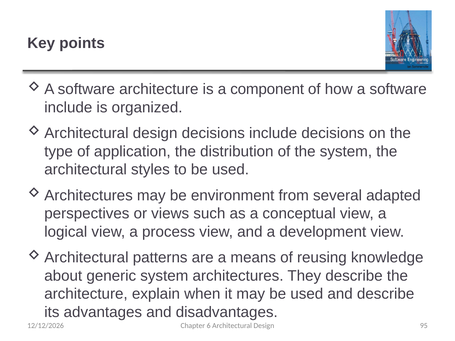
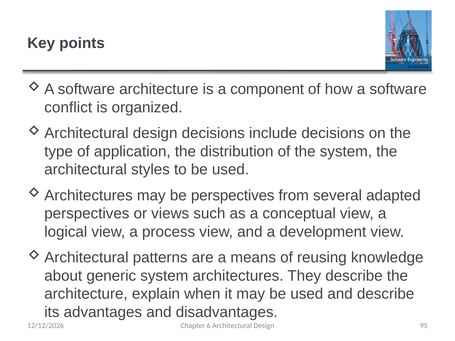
include: include -> conflict (68, 108)
be environment: environment -> perspectives (233, 196)
